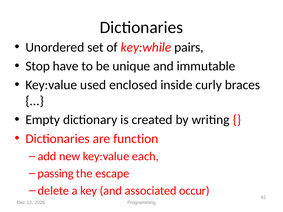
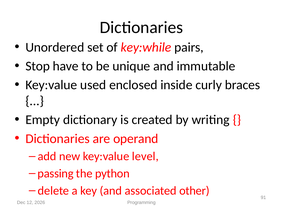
function: function -> operand (136, 139)
each: each -> level (145, 157)
escape: escape -> python (112, 174)
occur: occur -> other (194, 191)
